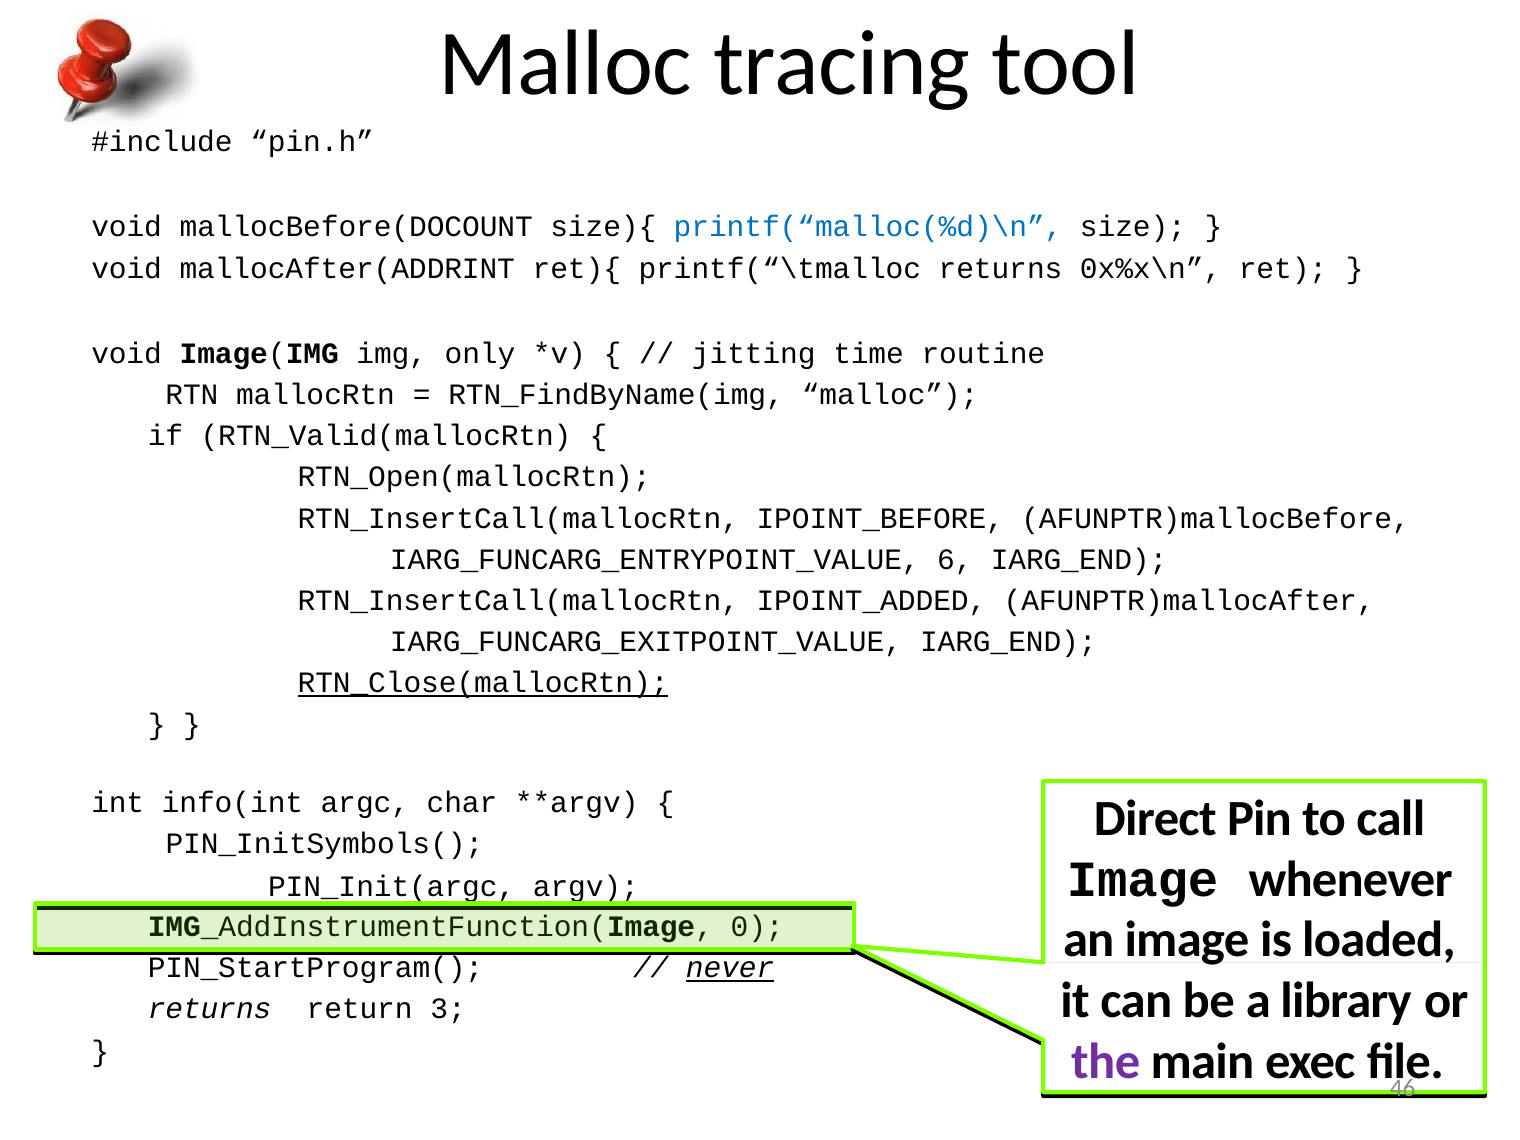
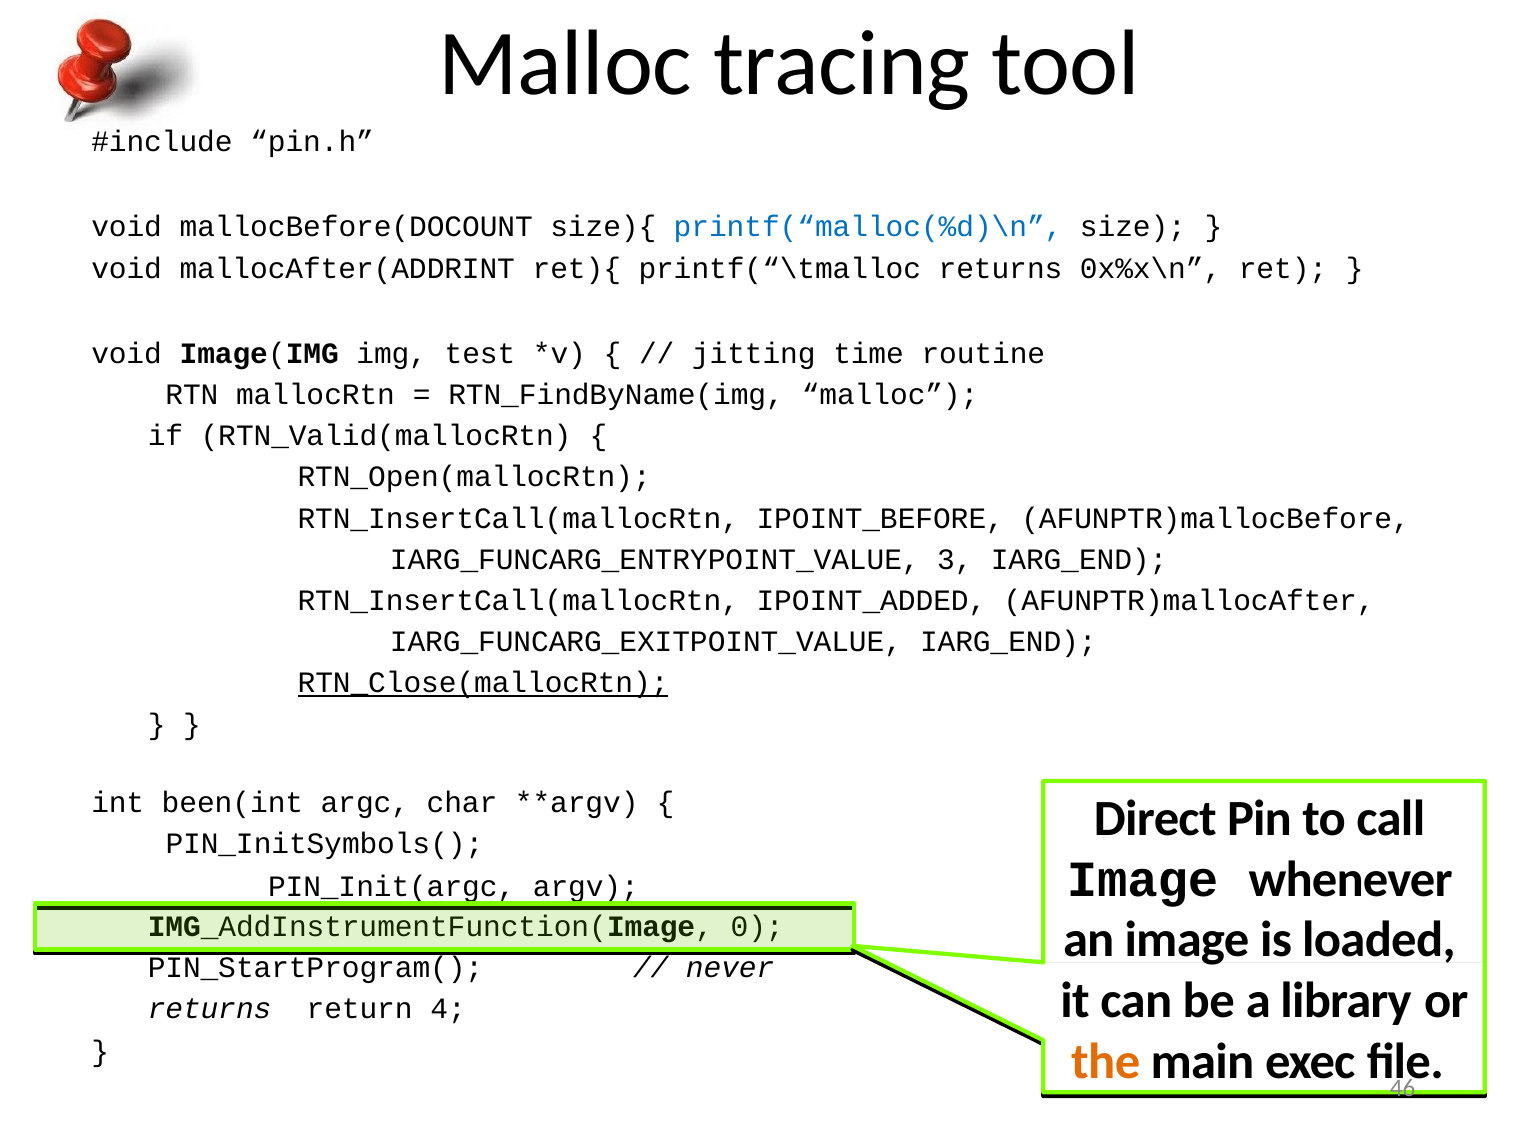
only: only -> test (480, 353)
6: 6 -> 3 (955, 559)
info(int: info(int -> been(int (232, 803)
never underline: present -> none (730, 968)
3: 3 -> 4 (448, 1009)
the colour: purple -> orange (1106, 1062)
